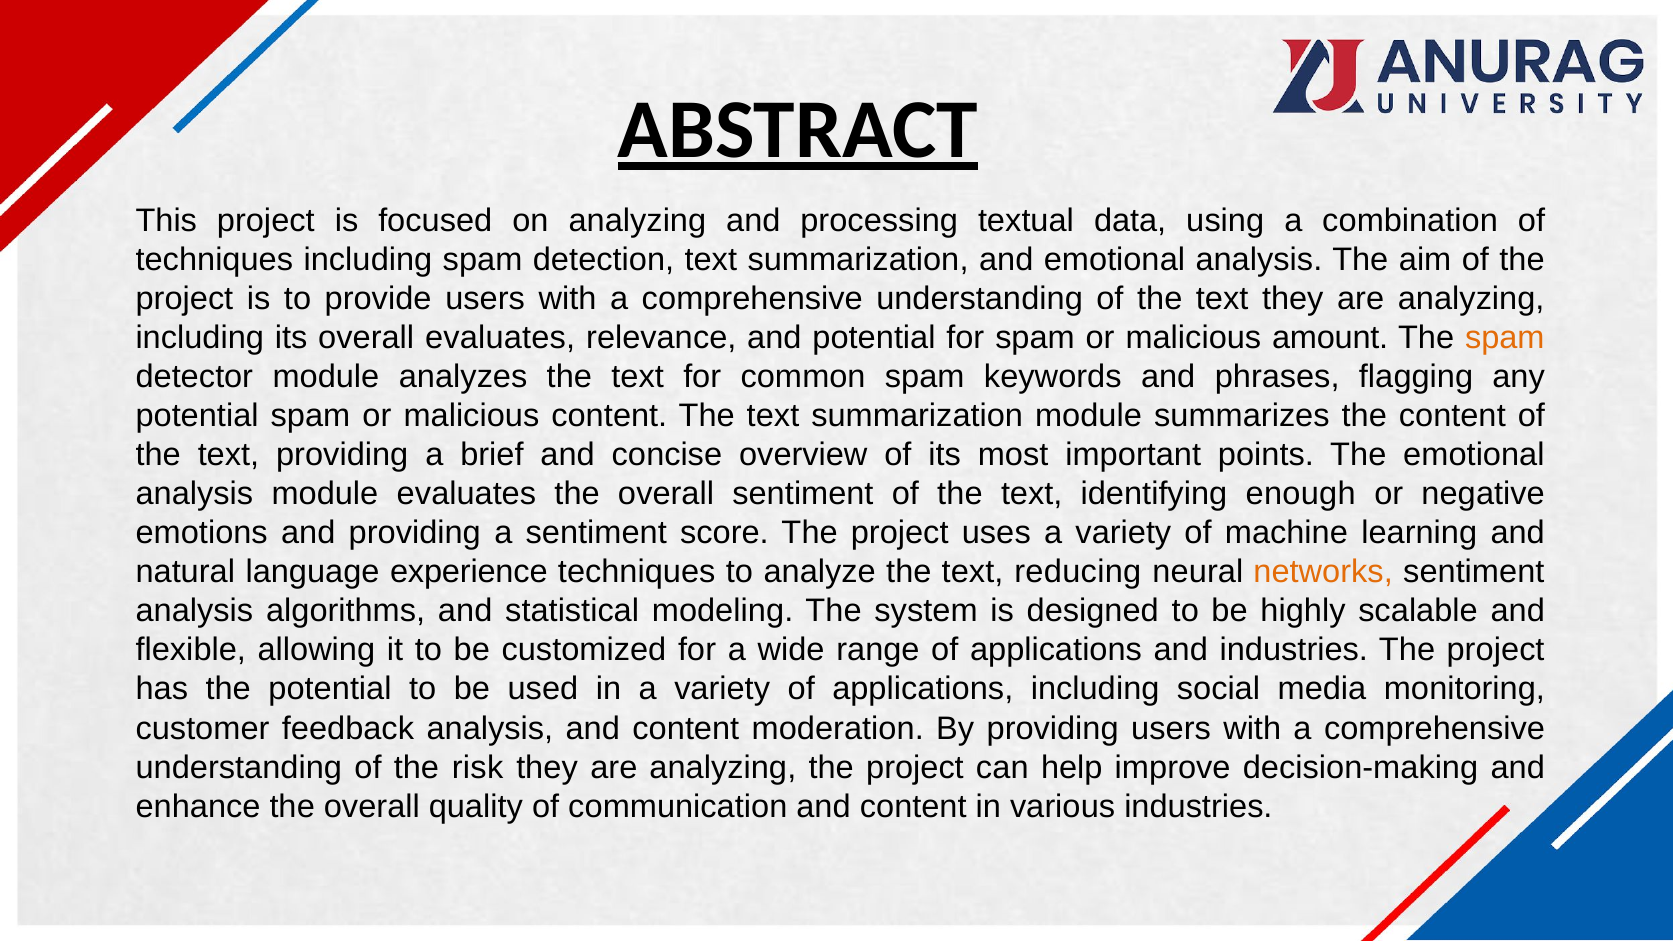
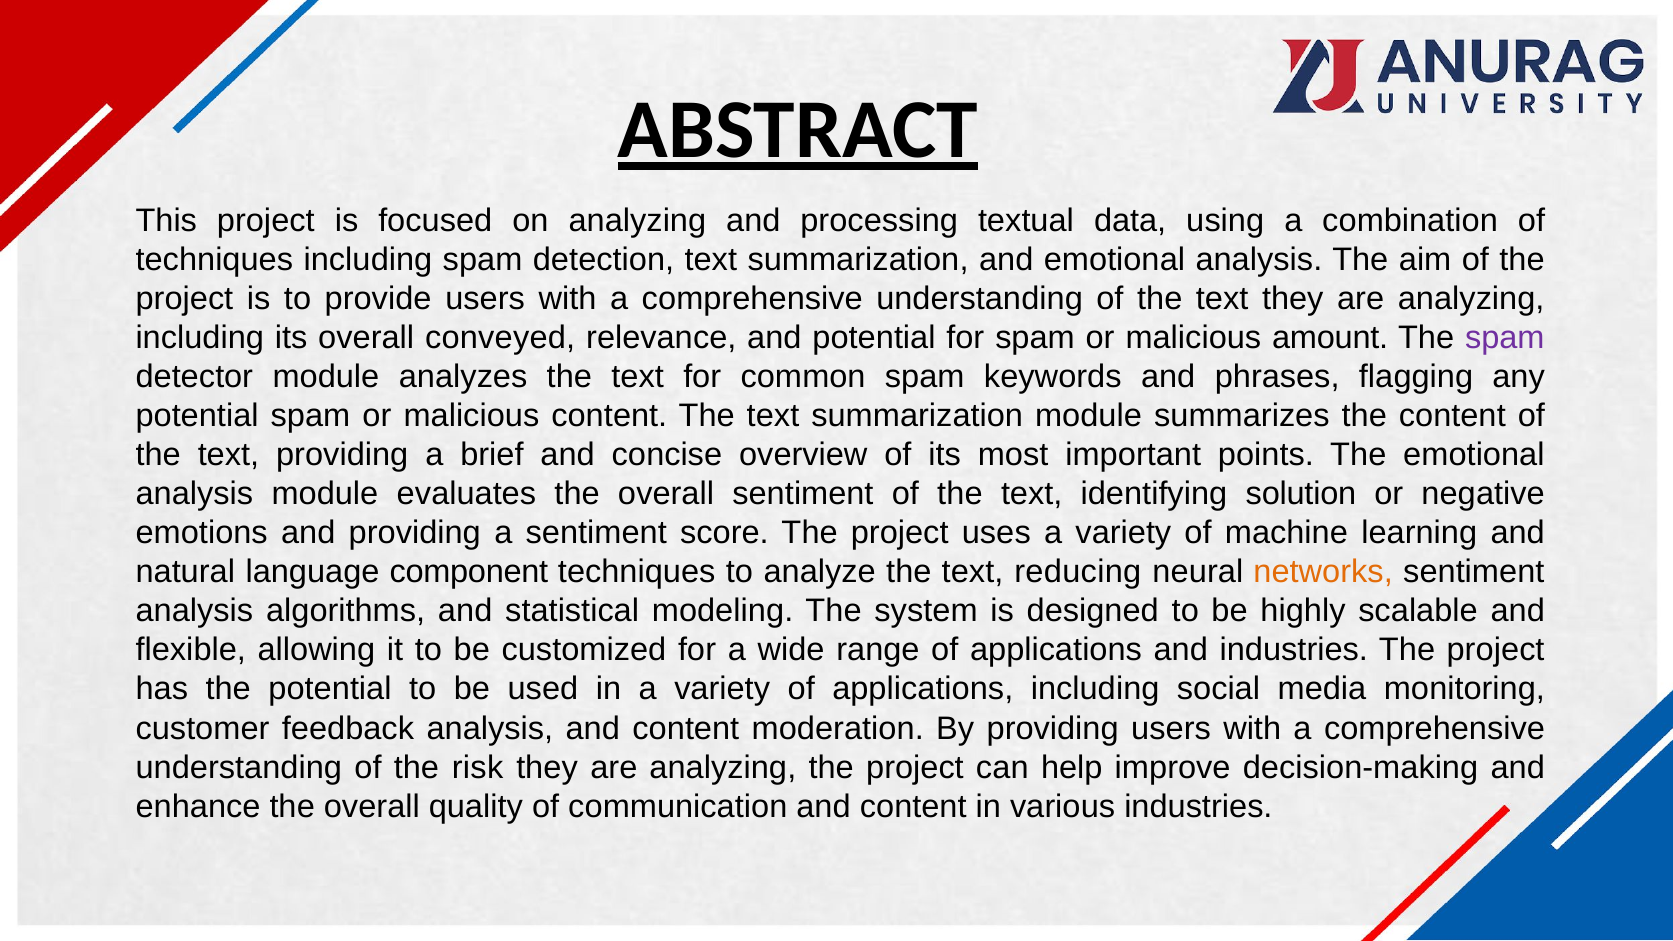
overall evaluates: evaluates -> conveyed (500, 338)
spam colour: orange -> purple (1505, 338)
enough: enough -> solution (1301, 494)
experience: experience -> component (469, 572)
